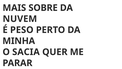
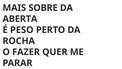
NUVEM: NUVEM -> ABERTA (20, 19)
MINHA: MINHA -> ROCHA (19, 41)
SACIA: SACIA -> FAZER (26, 52)
